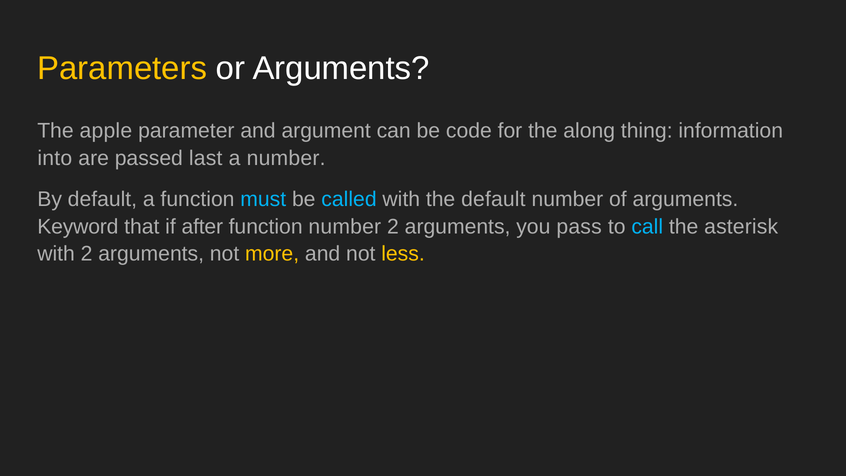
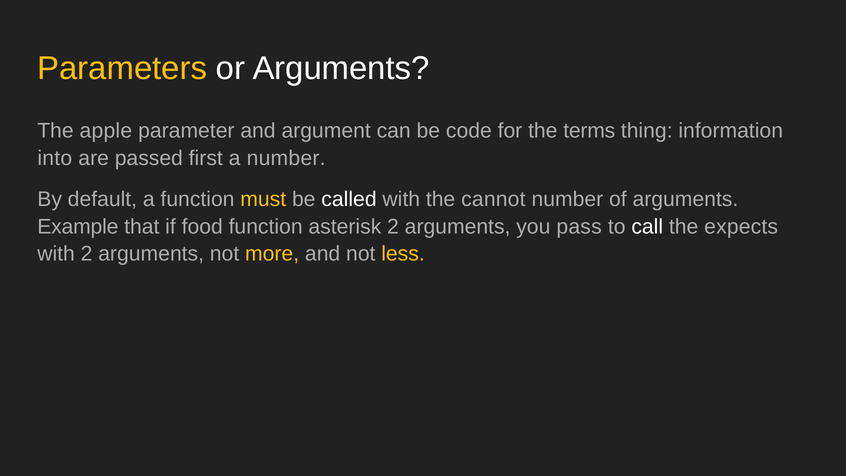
along: along -> terms (589, 131)
last: last -> first (206, 158)
must colour: light blue -> yellow (263, 199)
called colour: light blue -> white (349, 199)
the default: default -> cannot (493, 199)
Keyword: Keyword -> Example (78, 227)
after: after -> food (202, 227)
function number: number -> asterisk (345, 227)
call colour: light blue -> white (647, 227)
asterisk: asterisk -> expects (741, 227)
